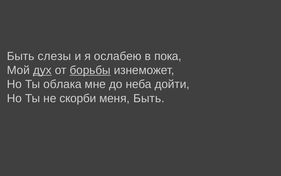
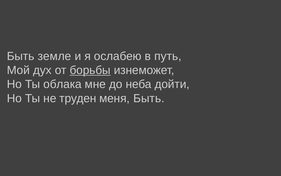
слезы: слезы -> земле (54, 56)
пока: пока -> путь (168, 56)
дух underline: present -> none (42, 70)
скорби: скорби -> труден (78, 98)
